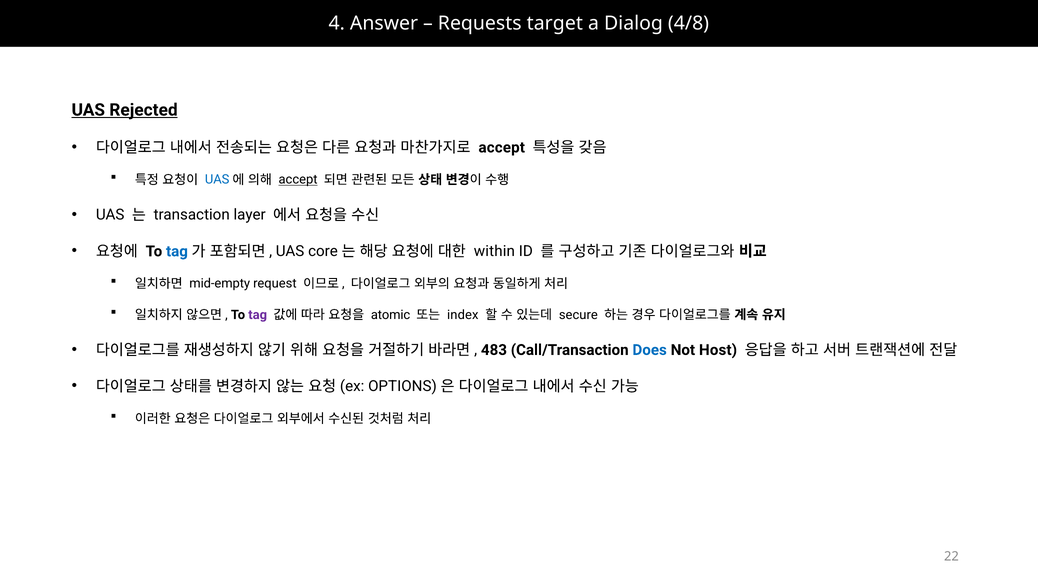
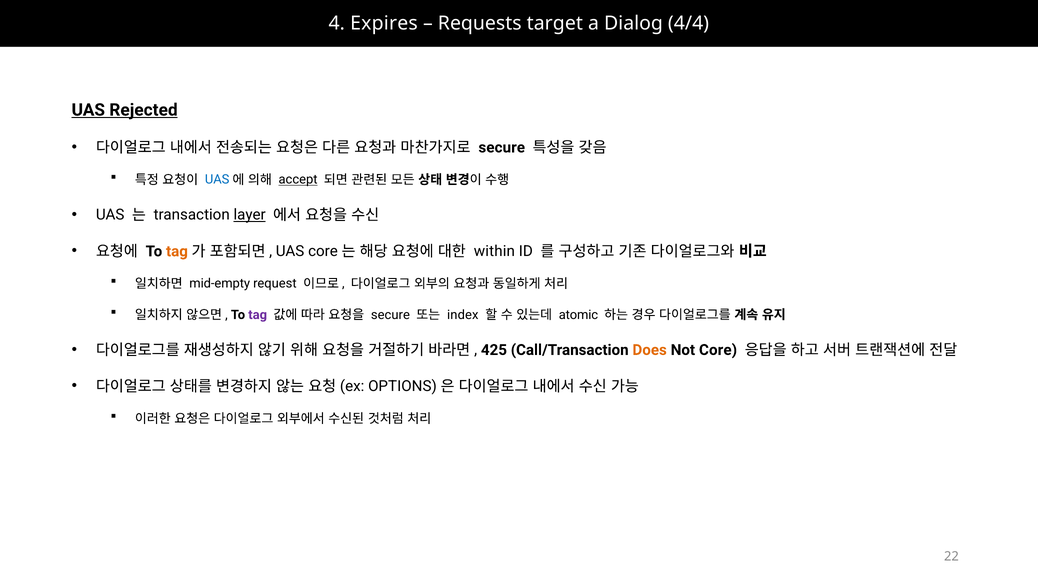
Answer: Answer -> Expires (384, 23)
4/8: 4/8 -> 4/4 (689, 23)
accept: accept -> secure (502, 147)
layer underline: none -> present (250, 215)
tag colour: blue -> orange (177, 251)
atomic: atomic -> secure (390, 315)
secure: secure -> atomic (578, 315)
483: 483 -> 425 (494, 350)
Does colour: blue -> orange (650, 350)
Not Host: Host -> Core (718, 350)
